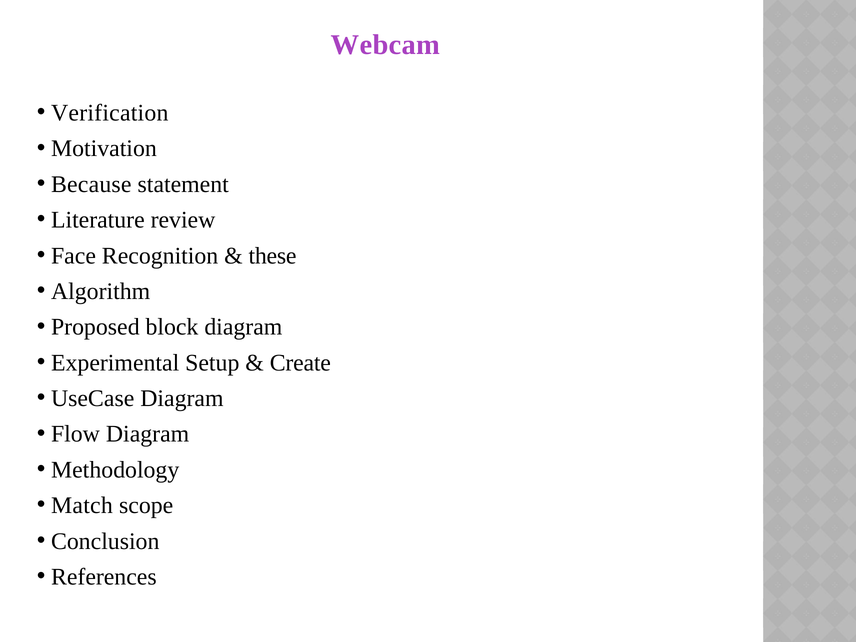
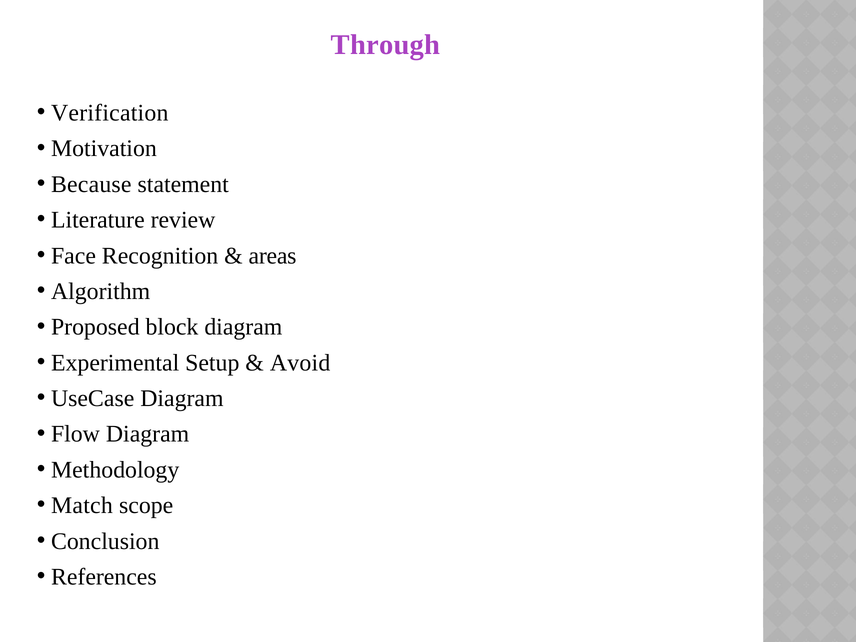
Webcam: Webcam -> Through (385, 45)
these: these -> areas (273, 256)
Create: Create -> Avoid (300, 363)
